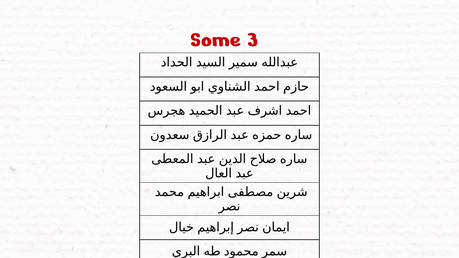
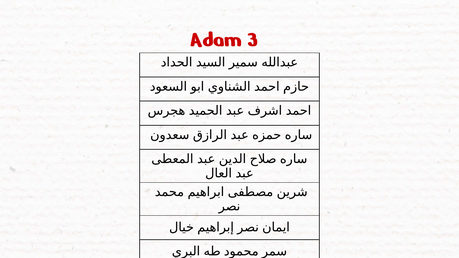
Some: Some -> Adam (216, 39)
